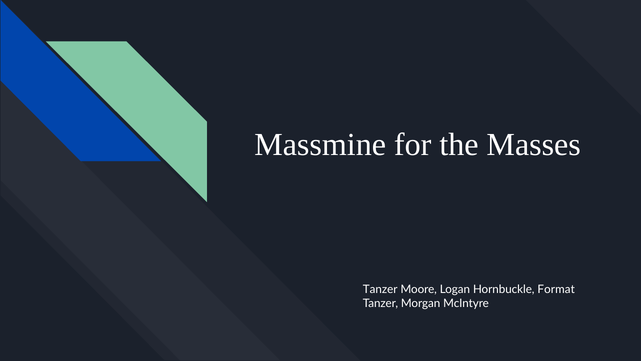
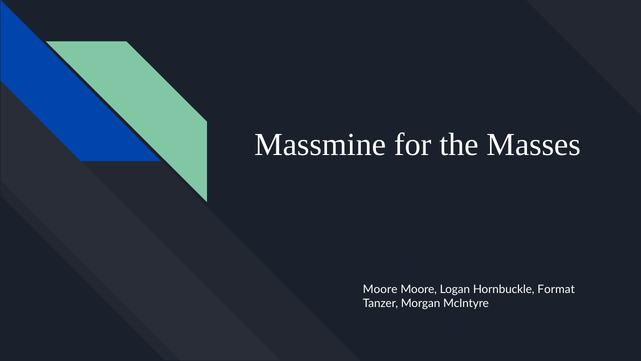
Tanzer: Tanzer -> Moore (380, 289)
